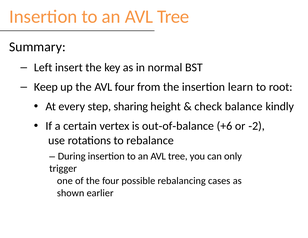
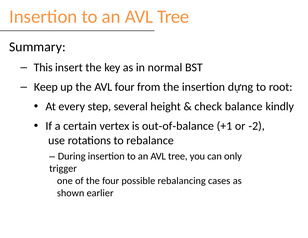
Left: Left -> This (43, 68)
learn: learn -> dựng (240, 87)
sharing: sharing -> several (131, 107)
+6: +6 -> +1 (224, 126)
